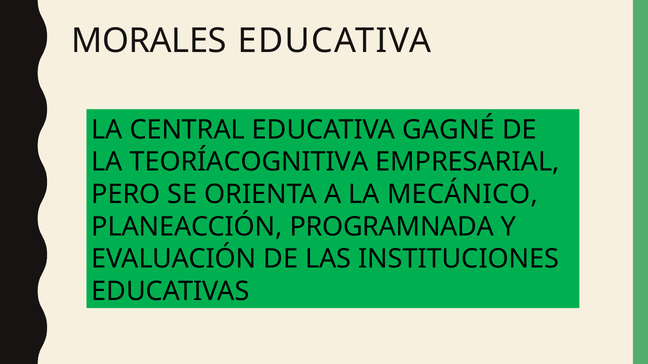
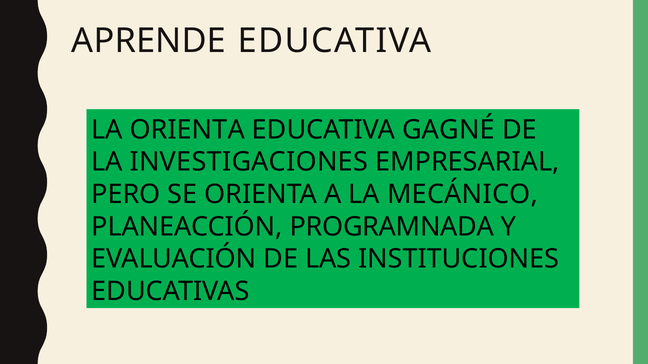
MORALES: MORALES -> APRENDE (149, 41)
LA CENTRAL: CENTRAL -> ORIENTA (187, 130)
TEORÍACOGNITIVA: TEORÍACOGNITIVA -> INVESTIGACIONES (249, 162)
